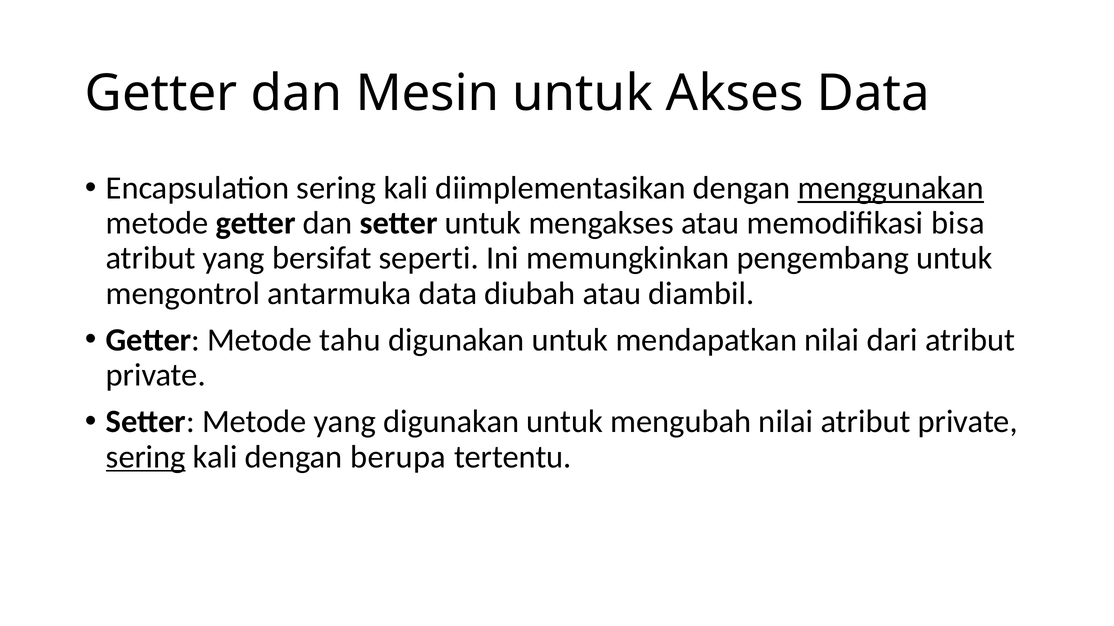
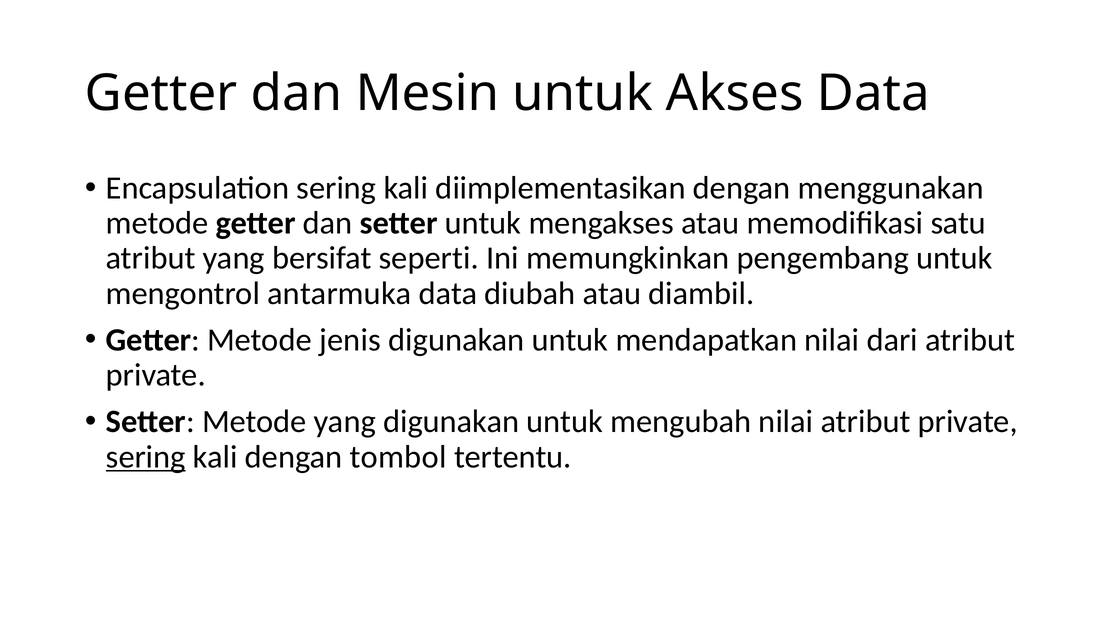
menggunakan underline: present -> none (891, 188)
bisa: bisa -> satu (958, 223)
tahu: tahu -> jenis (350, 340)
berupa: berupa -> tombol (398, 457)
